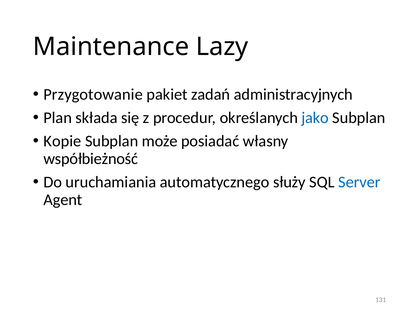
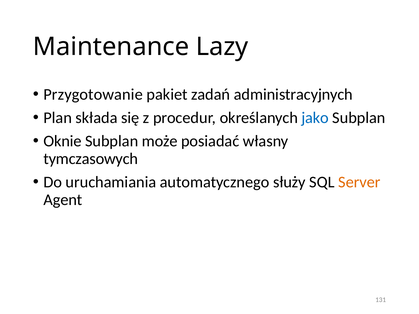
Kopie: Kopie -> Oknie (63, 141)
współbieżność: współbieżność -> tymczasowych (91, 159)
Server colour: blue -> orange (359, 182)
